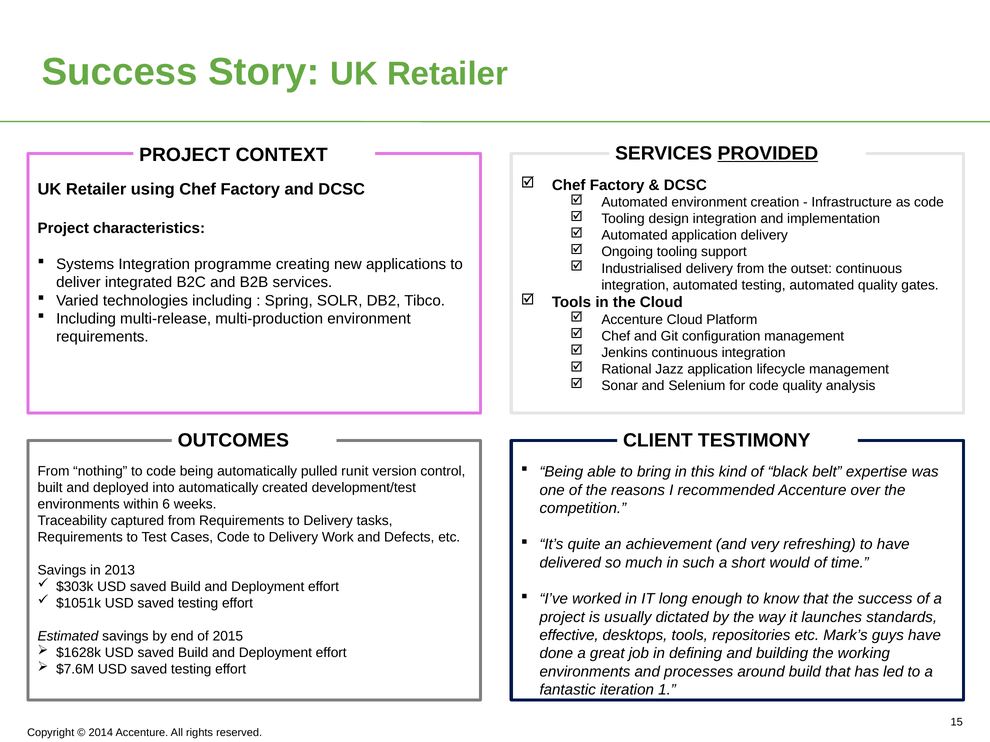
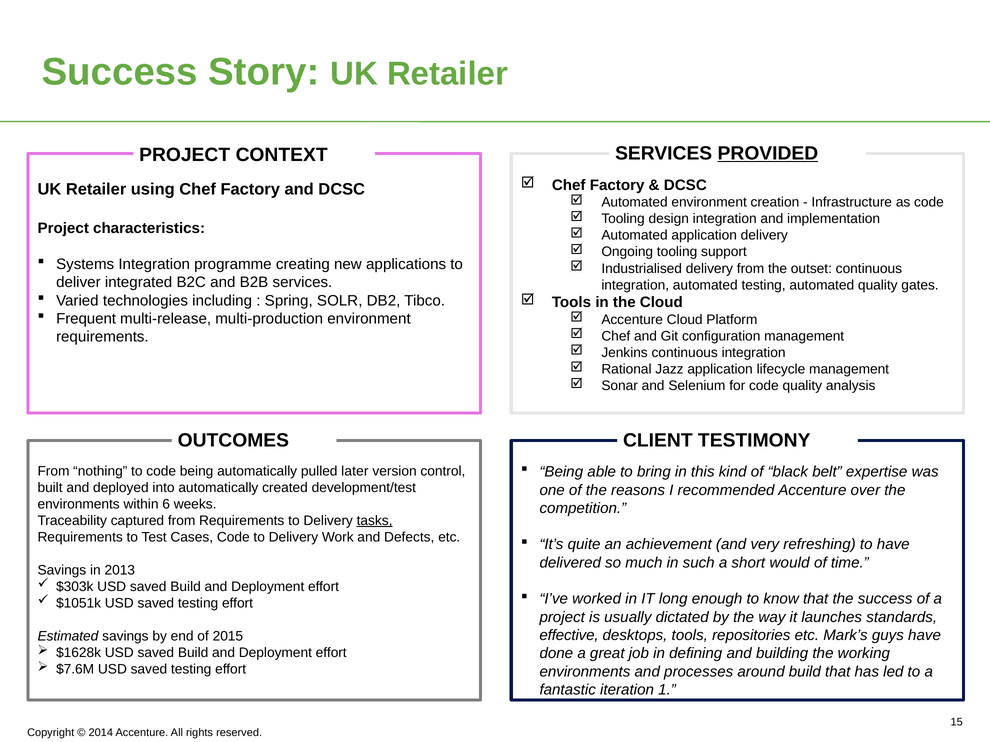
Including: Including -> Frequent (86, 319)
runit: runit -> later (355, 471)
tasks underline: none -> present (375, 521)
